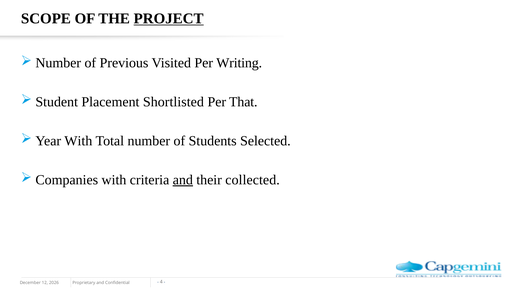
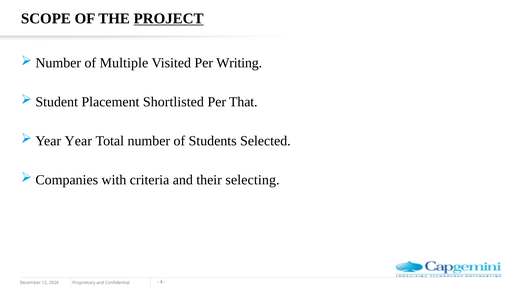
Previous: Previous -> Multiple (124, 63)
With: With -> Year (78, 141)
and underline: present -> none (183, 180)
collected: collected -> selecting (253, 180)
